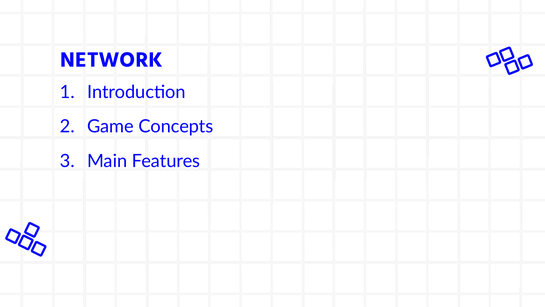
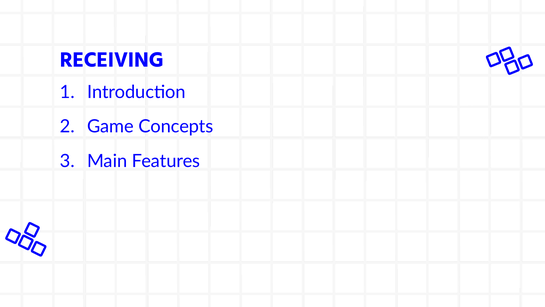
NETWORK: NETWORK -> RECEIVING (112, 60)
